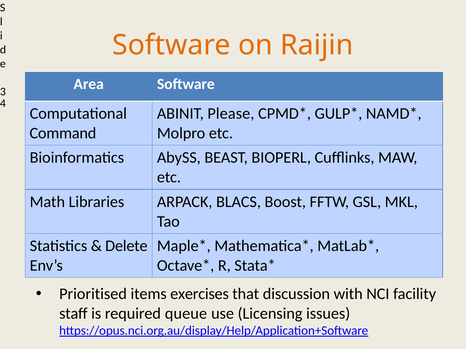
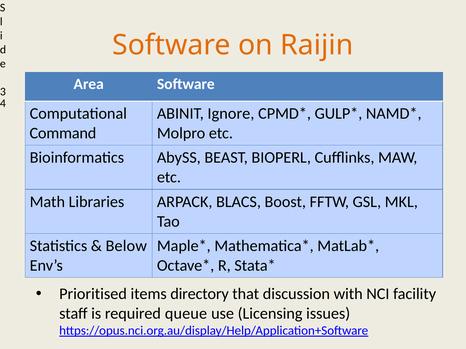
Please: Please -> Ignore (231, 114)
Delete: Delete -> Below (126, 246)
exercises: exercises -> directory (200, 294)
